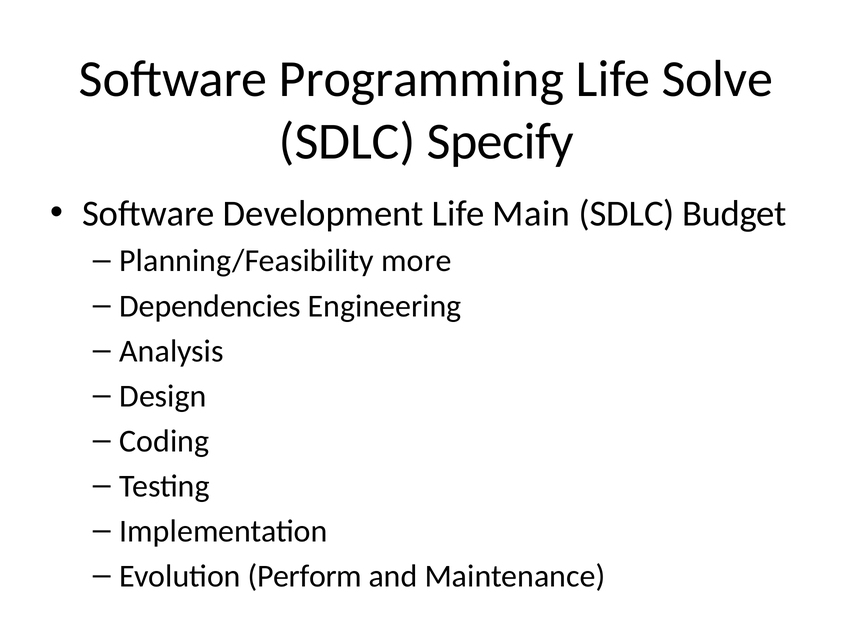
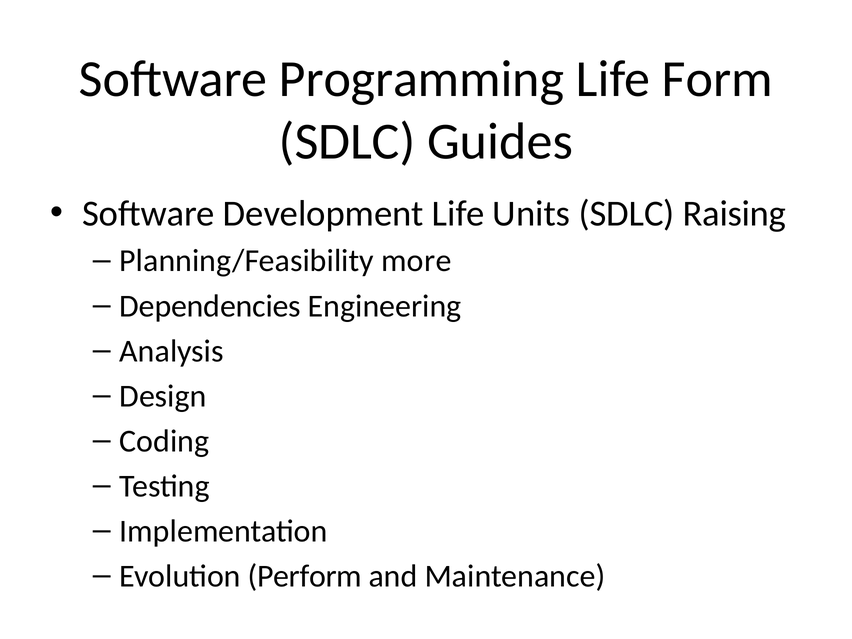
Solve: Solve -> Form (717, 79)
Specify: Specify -> Guides (500, 141)
Main: Main -> Units (531, 213)
Budget: Budget -> Raising (734, 213)
